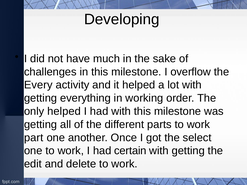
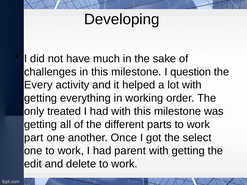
overflow: overflow -> question (191, 72)
only helped: helped -> treated (64, 111)
certain: certain -> parent (130, 151)
